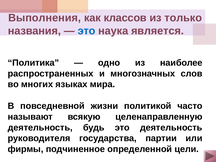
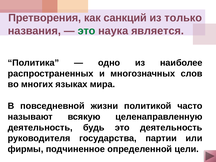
Выполнения: Выполнения -> Претворения (45, 18)
классов: классов -> санкций (125, 18)
это colour: blue -> green (87, 31)
